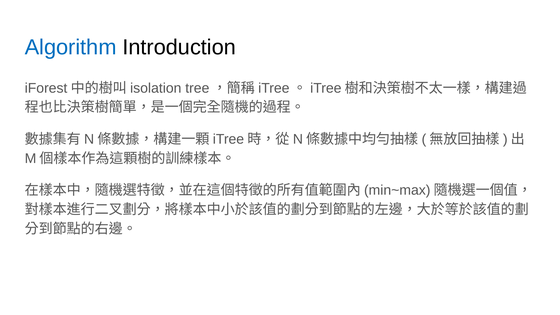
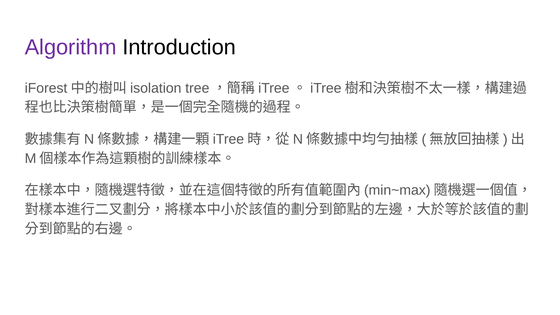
Algorithm colour: blue -> purple (71, 47)
